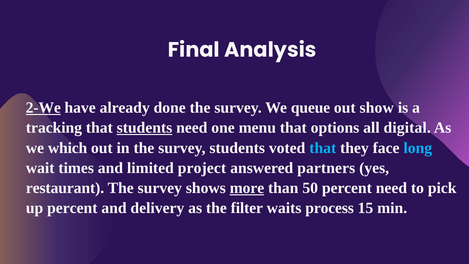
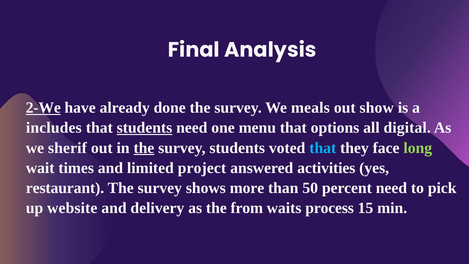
queue: queue -> meals (310, 108)
tracking: tracking -> includes (54, 128)
which: which -> sherif (67, 148)
the underline: none -> present (144, 148)
long colour: light blue -> light green (418, 148)
partners: partners -> activities (326, 168)
more underline: present -> none (247, 188)
up percent: percent -> website (72, 208)
filter: filter -> from (247, 208)
